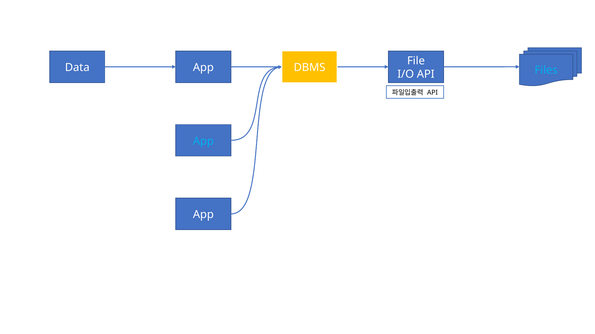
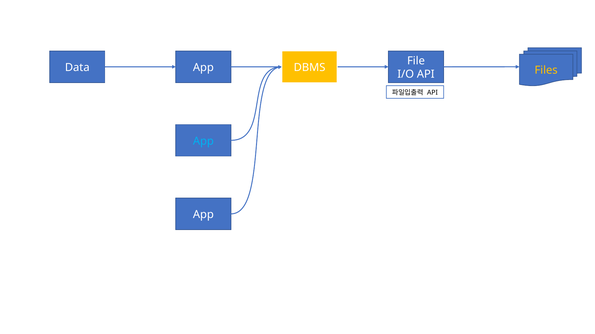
Files colour: light blue -> yellow (546, 70)
